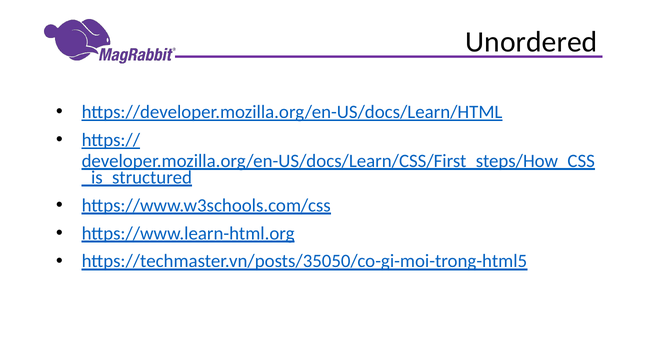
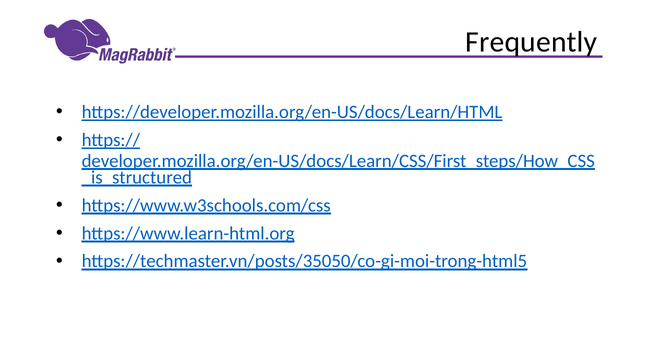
Unordered: Unordered -> Frequently (531, 42)
